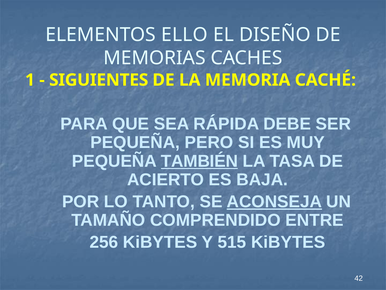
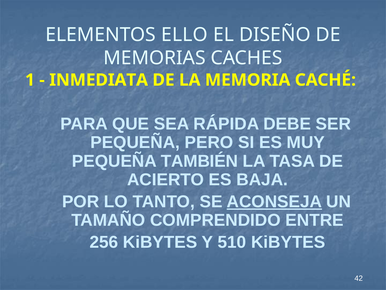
SIGUIENTES: SIGUIENTES -> INMEDIATA (99, 80)
TAMBIÉN underline: present -> none (199, 161)
515: 515 -> 510 (232, 242)
